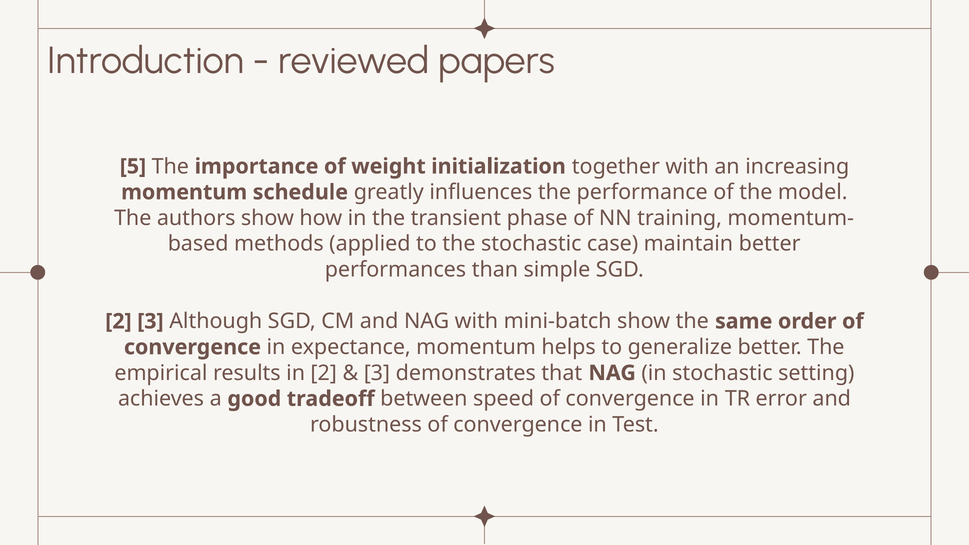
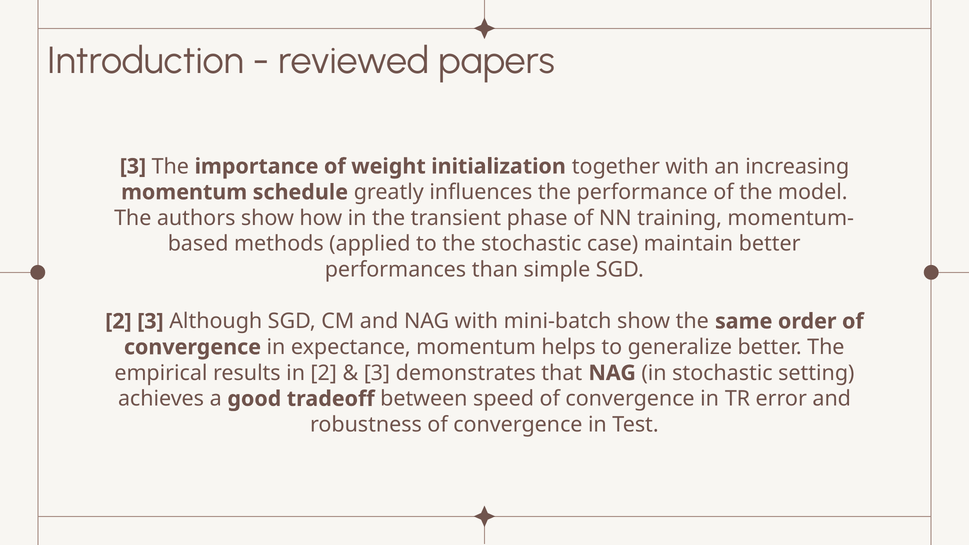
5: 5 -> 3 (133, 166)
